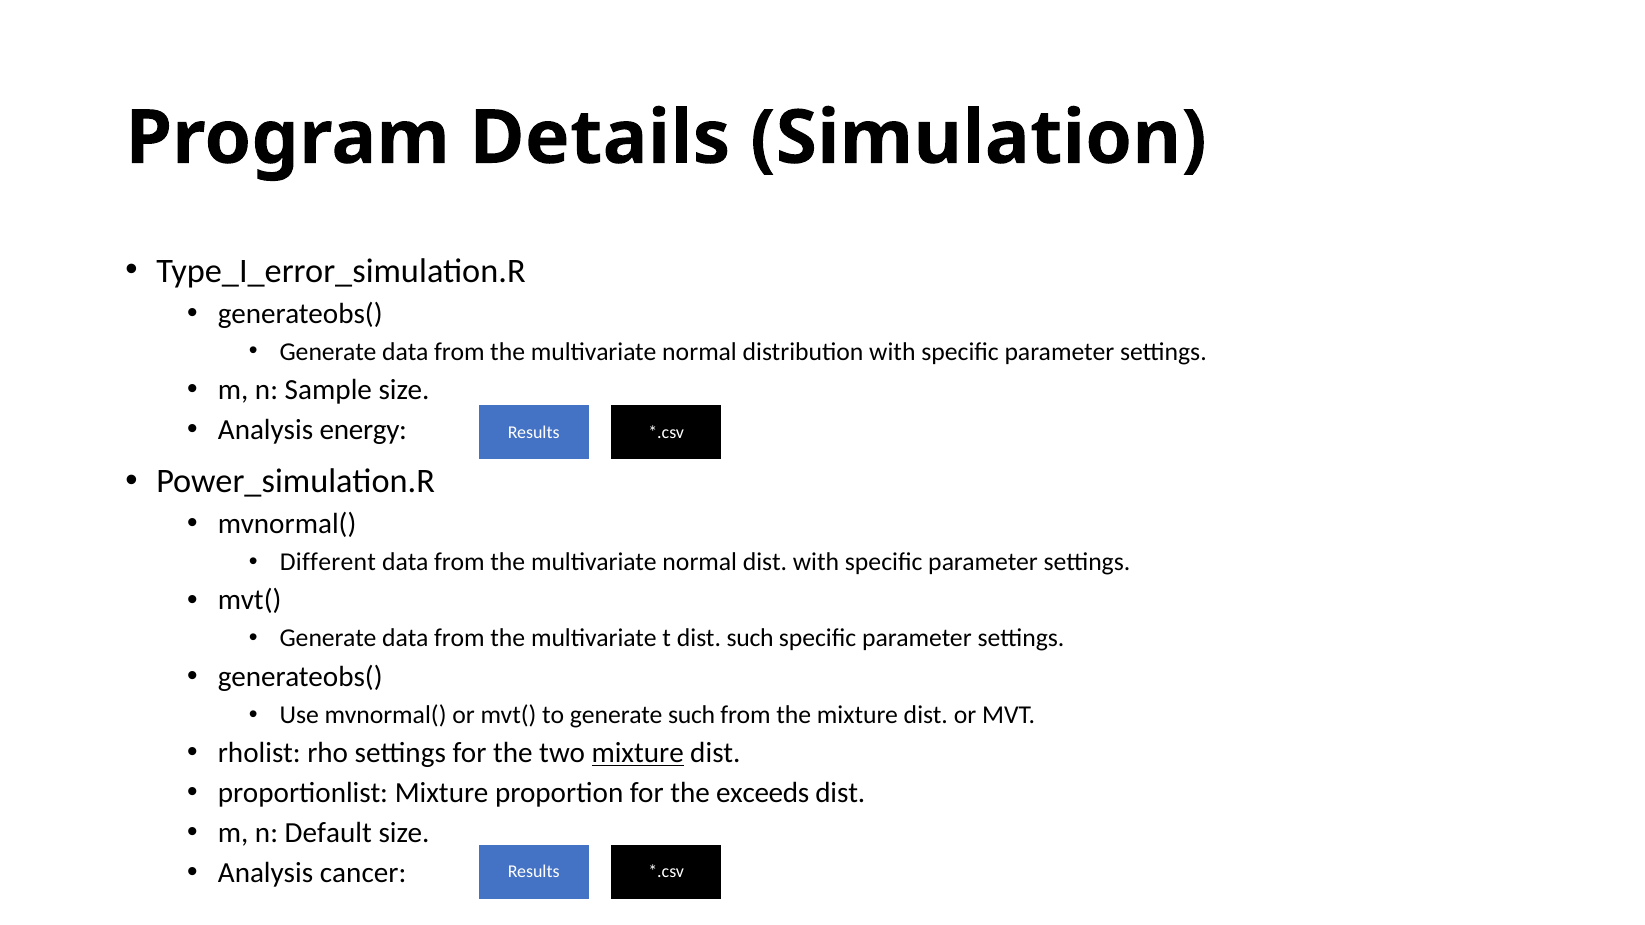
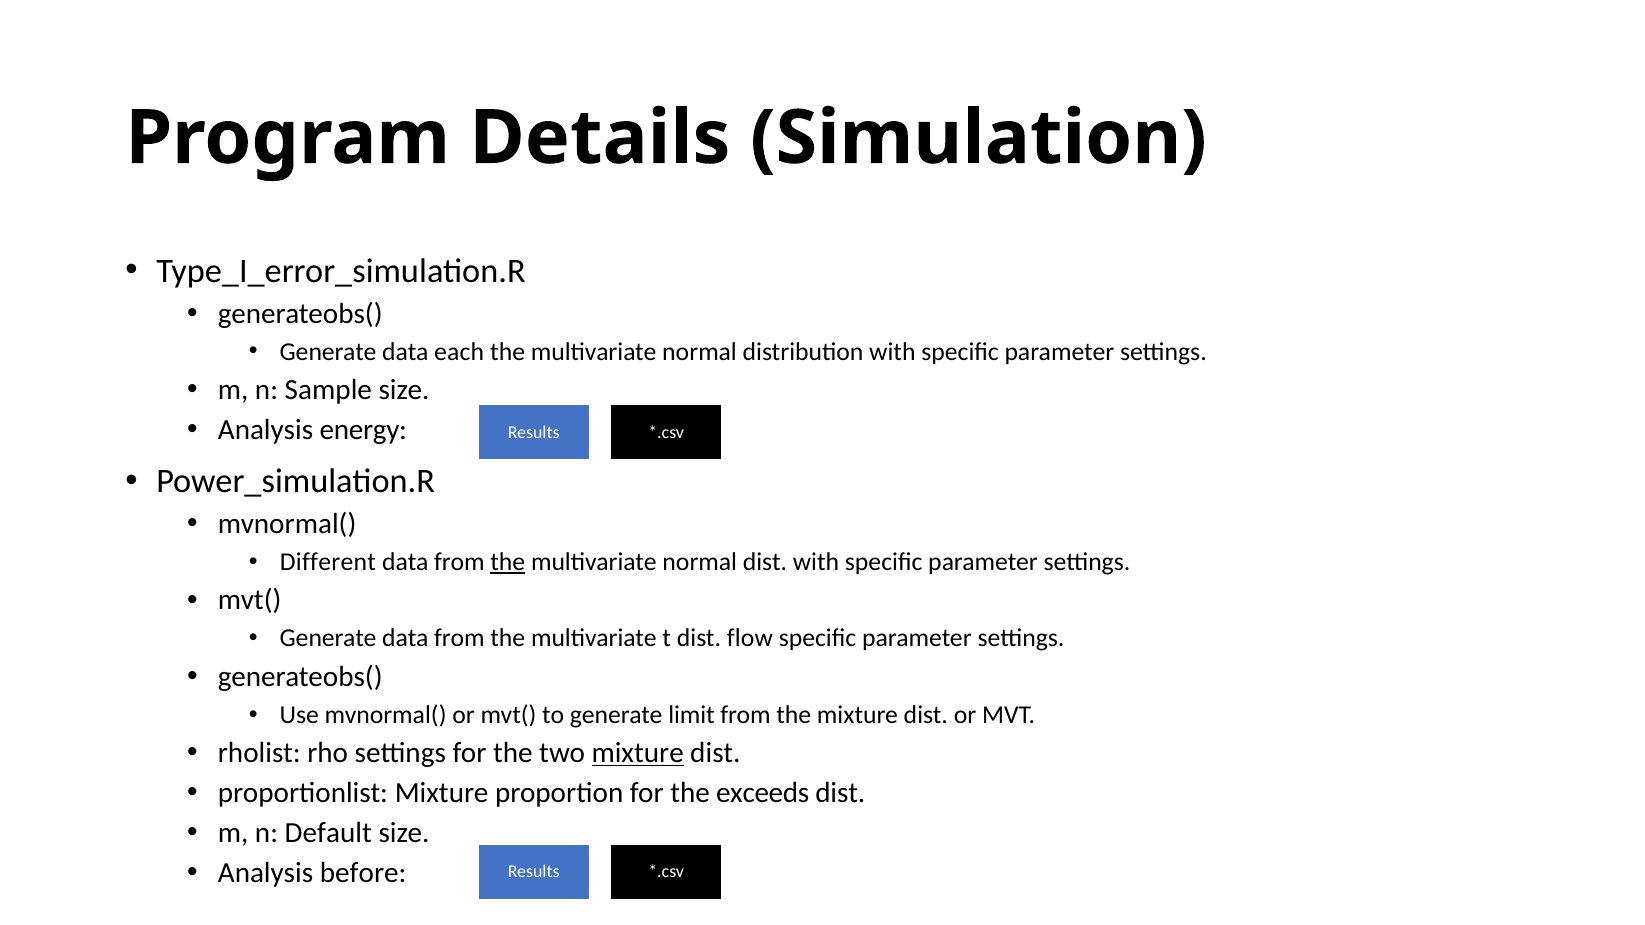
from: from -> each (459, 352)
the underline: none -> present (508, 562)
dist such: such -> flow (750, 639)
generate such: such -> limit (692, 715)
cancer: cancer -> before (363, 873)
